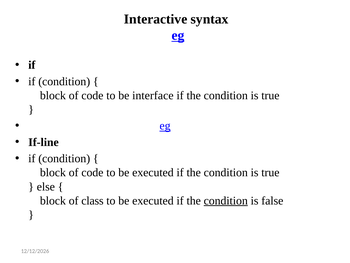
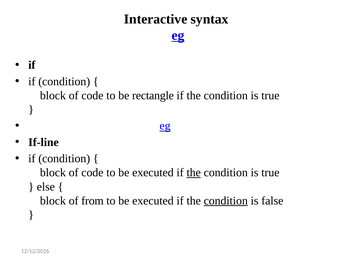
interface: interface -> rectangle (153, 95)
the underline: none -> present (194, 172)
class: class -> from (92, 200)
